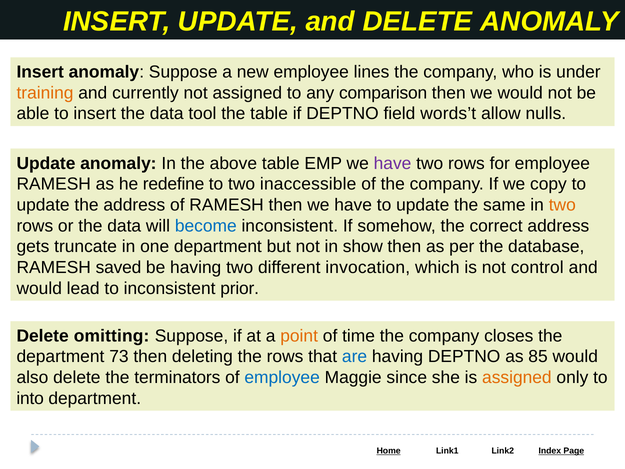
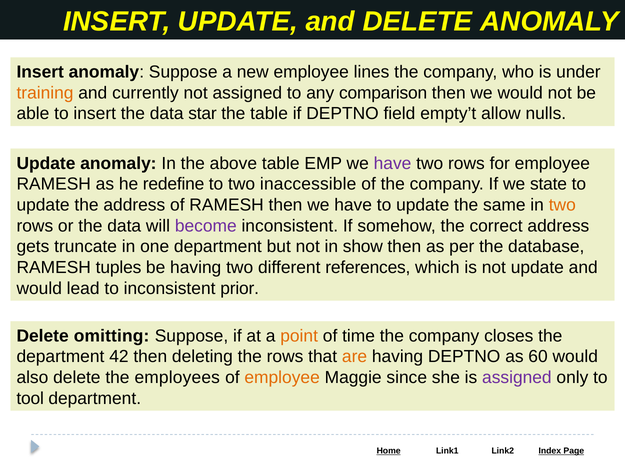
tool: tool -> star (202, 114)
words’t: words’t -> empty’t (448, 114)
copy: copy -> state (549, 184)
become colour: blue -> purple (206, 226)
saved: saved -> tuples (119, 267)
invocation: invocation -> references (368, 267)
not control: control -> update (537, 267)
73: 73 -> 42 (119, 357)
are colour: blue -> orange (355, 357)
85: 85 -> 60 (538, 357)
terminators: terminators -> employees (177, 377)
employee colour: blue -> orange (282, 377)
assigned colour: orange -> purple (517, 377)
into: into -> tool (30, 398)
